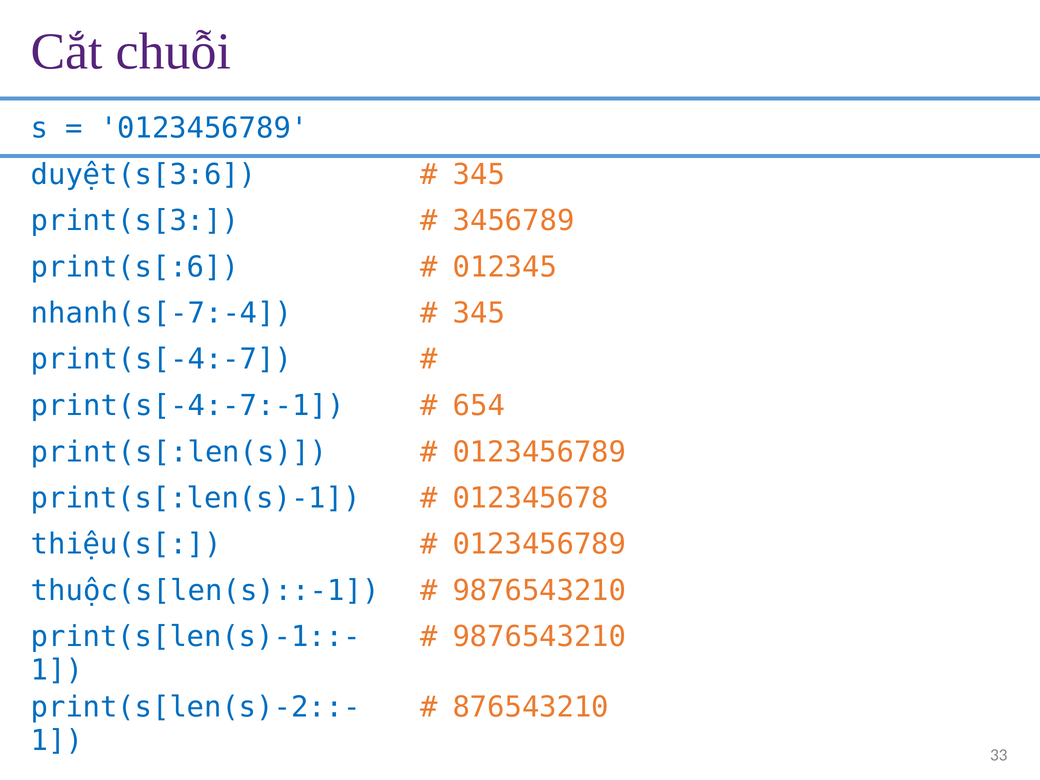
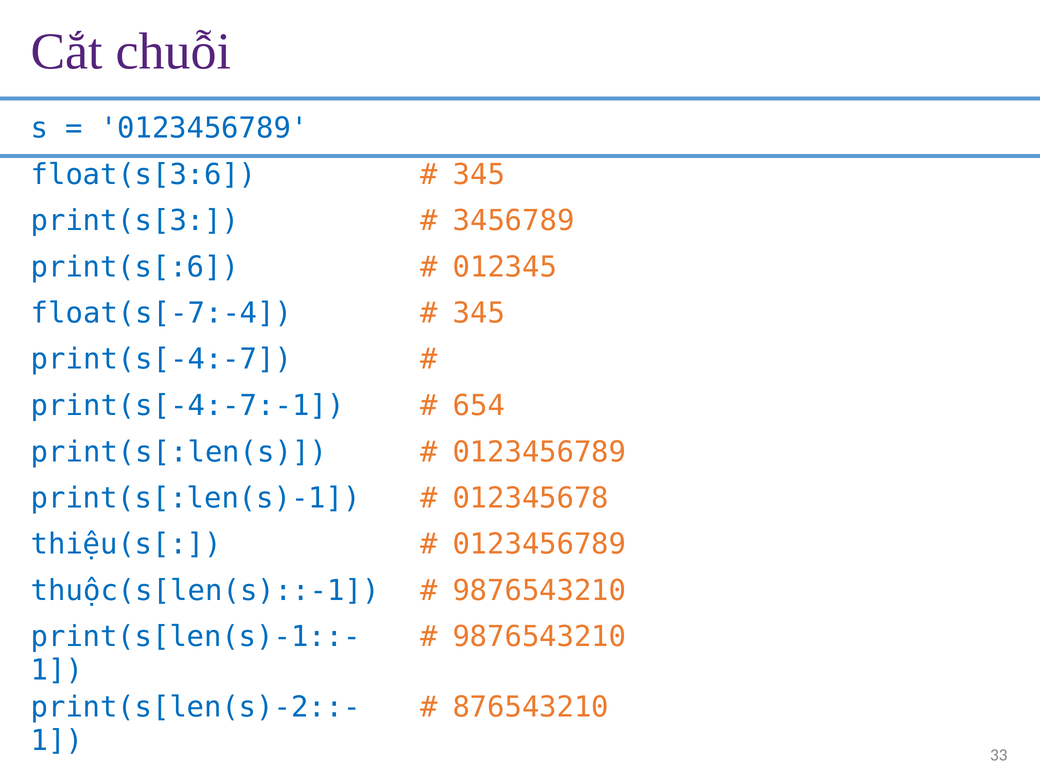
duyệt(s[3:6: duyệt(s[3:6 -> float(s[3:6 (144, 175)
nhanh(s[-7:-4: nhanh(s[-7:-4 -> float(s[-7:-4 (162, 313)
